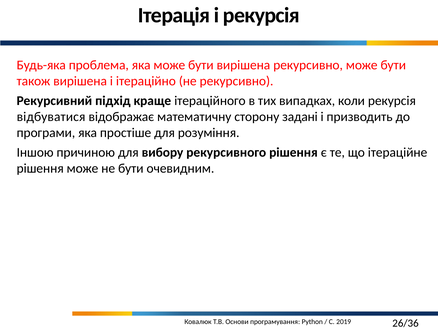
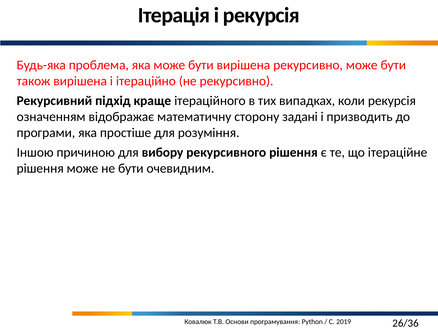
відбуватися: відбуватися -> означенням (51, 117)
